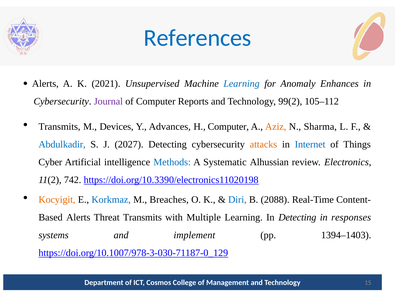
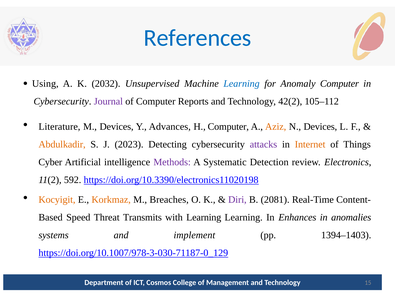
Alerts: Alerts -> Using (45, 84)
2021: 2021 -> 2032 (106, 84)
Anomaly Enhances: Enhances -> Computer (339, 84)
99(2: 99(2 -> 42(2 (290, 101)
Transmits: Transmits -> Literature (59, 127)
N Sharma: Sharma -> Devices (320, 127)
Abdulkadir colour: blue -> orange (62, 144)
2027: 2027 -> 2023 (129, 144)
attacks colour: orange -> purple (263, 144)
Internet colour: blue -> orange (310, 144)
Methods colour: blue -> purple (172, 162)
Alhussian: Alhussian -> Detection (269, 162)
742: 742 -> 592 (73, 180)
Korkmaz colour: blue -> orange (111, 200)
Diri colour: blue -> purple (237, 200)
2088: 2088 -> 2081 (275, 200)
Alerts: Alerts -> Speed (78, 218)
with Multiple: Multiple -> Learning (204, 218)
In Detecting: Detecting -> Enhances (297, 218)
responses: responses -> anomalies (351, 218)
